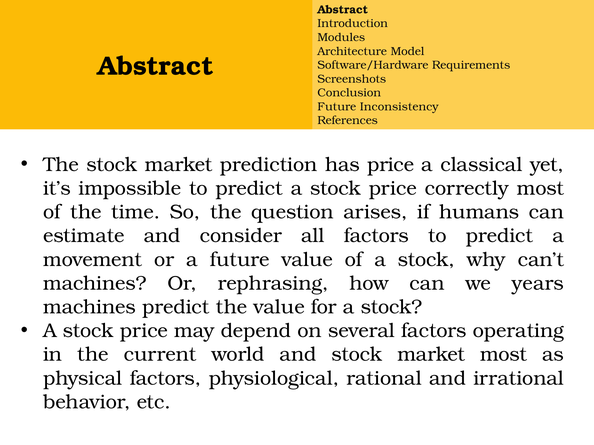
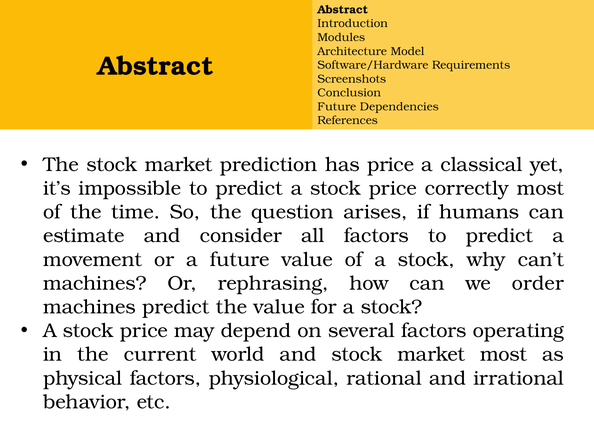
Inconsistency: Inconsistency -> Dependencies (399, 107)
years: years -> order (538, 284)
